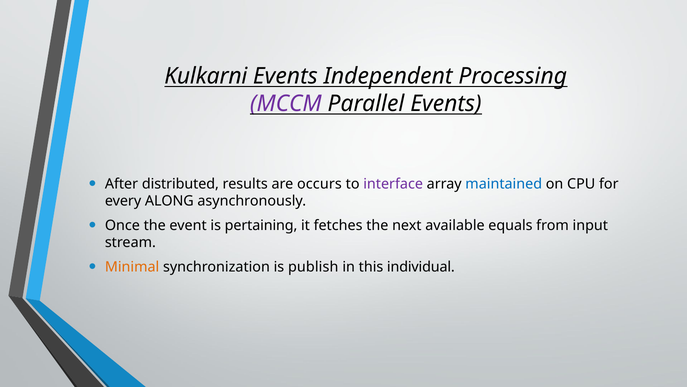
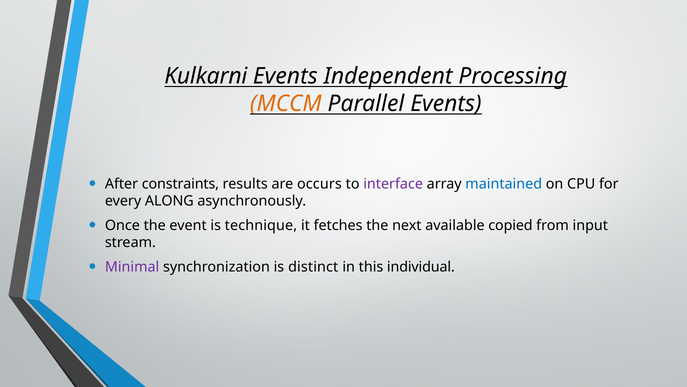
MCCM colour: purple -> orange (286, 103)
distributed: distributed -> constraints (180, 184)
pertaining: pertaining -> technique (261, 225)
equals: equals -> copied (511, 225)
Minimal colour: orange -> purple (132, 267)
publish: publish -> distinct (313, 267)
